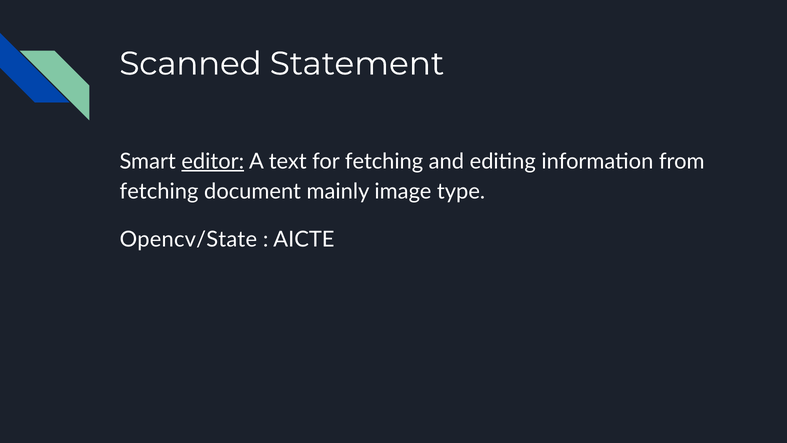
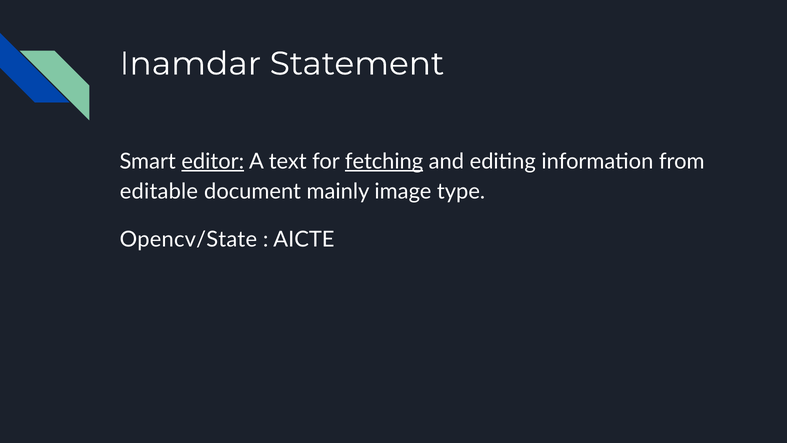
Scanned: Scanned -> Inamdar (190, 64)
fetching underline: none -> present (384, 161)
fetching: fetching -> editable (159, 192)
